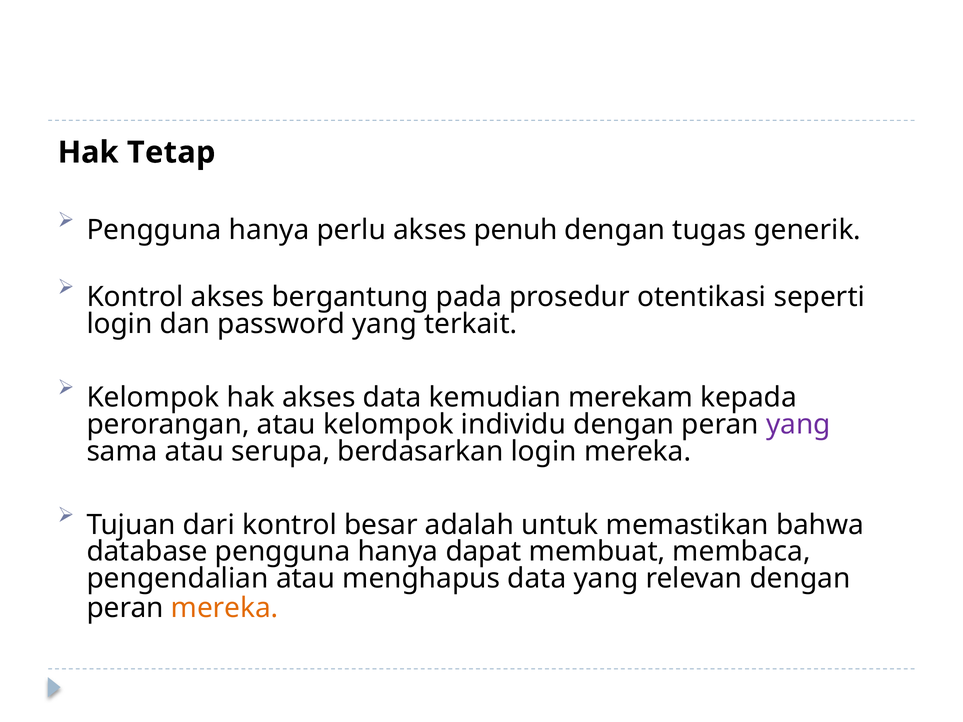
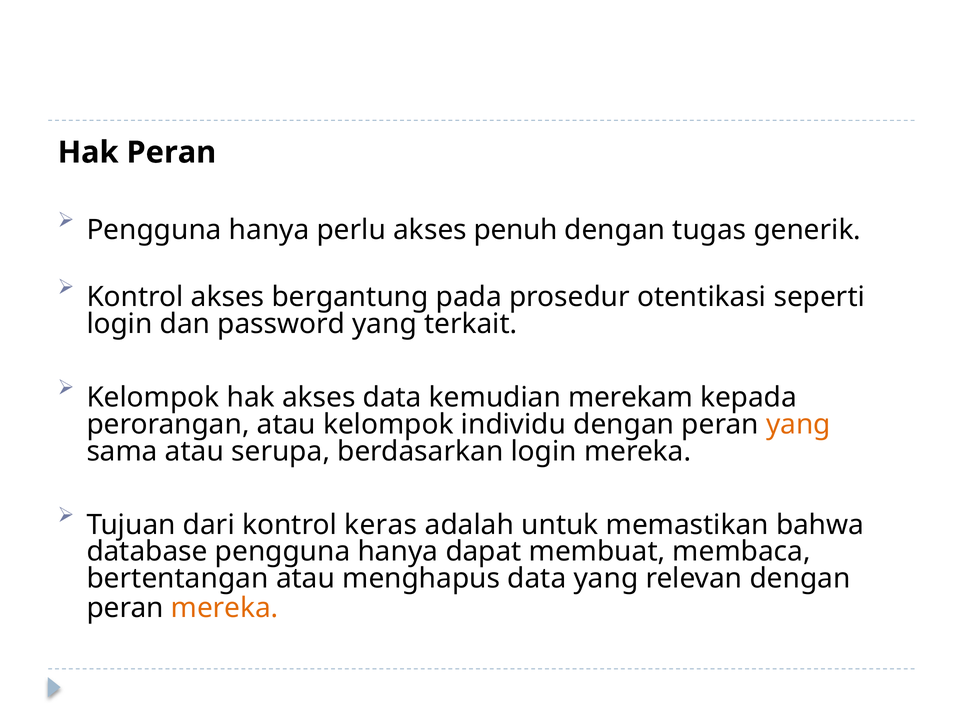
Hak Tetap: Tetap -> Peran (171, 153)
yang colour: purple -> orange (798, 424)
besar: besar -> keras (381, 525)
pengendalian: pengendalian -> bertentangan (178, 579)
